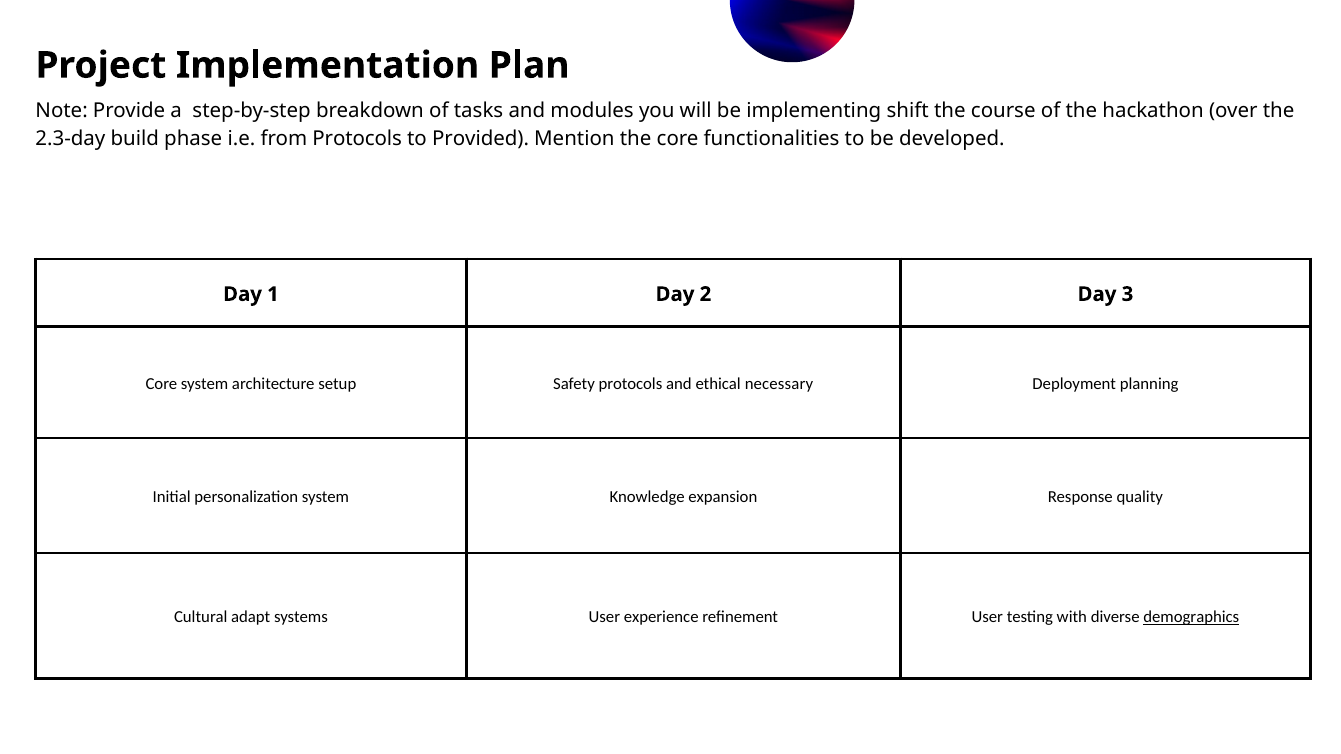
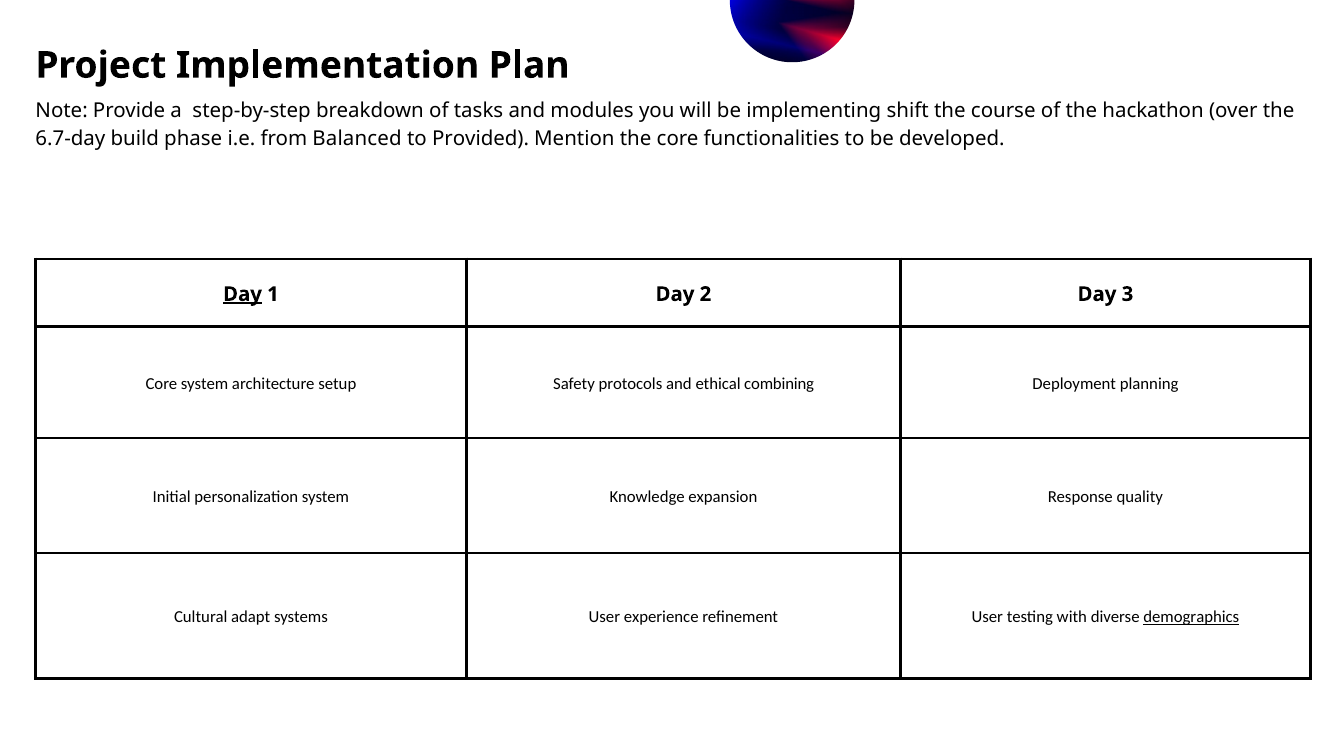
2.3-day: 2.3-day -> 6.7-day (70, 139)
from Protocols: Protocols -> Balanced (357, 139)
Day underline: none -> present (242, 294)
necessary: necessary -> combining (779, 384)
